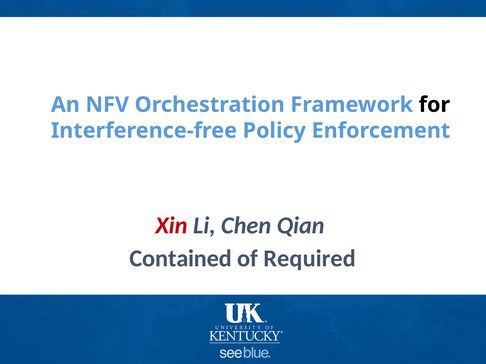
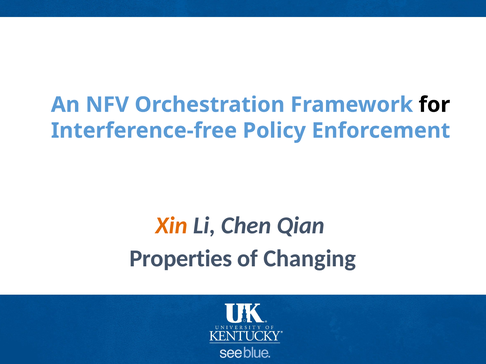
Xin colour: red -> orange (172, 226)
Contained: Contained -> Properties (181, 259)
Required: Required -> Changing (310, 259)
